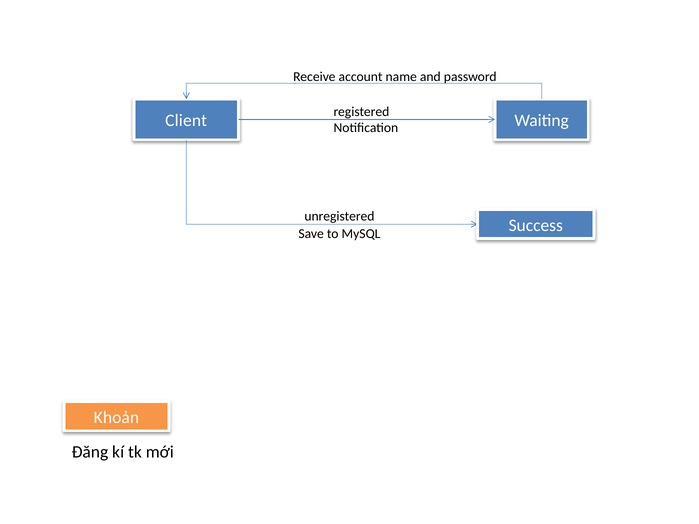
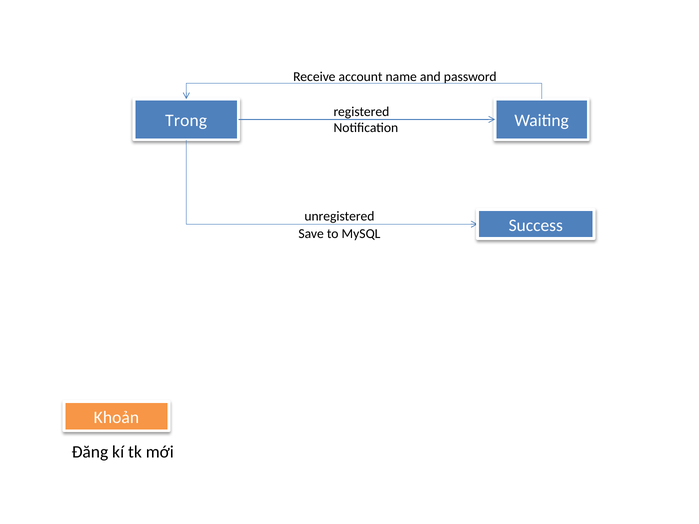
Client: Client -> Trong (186, 121)
